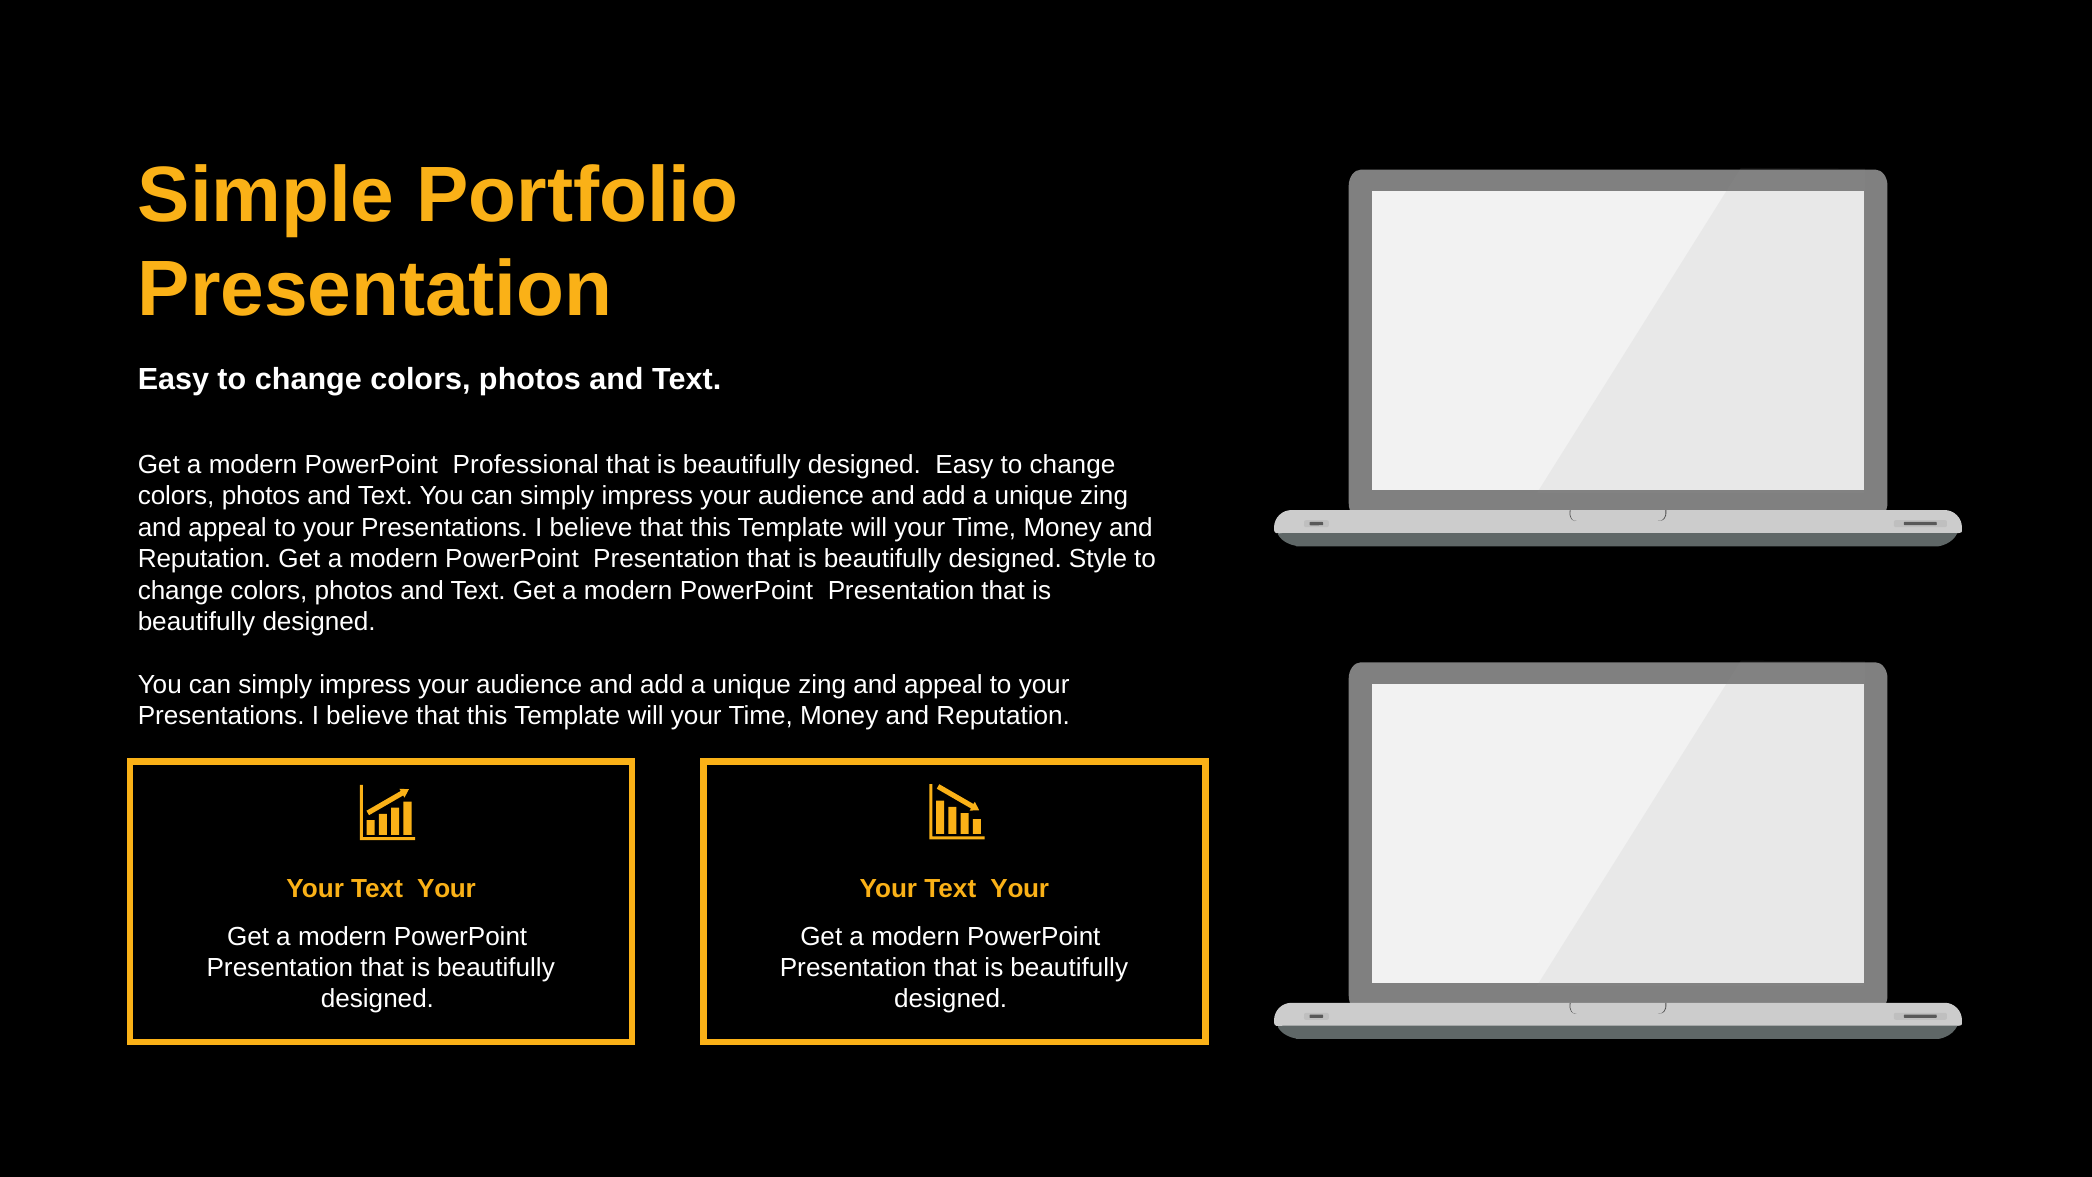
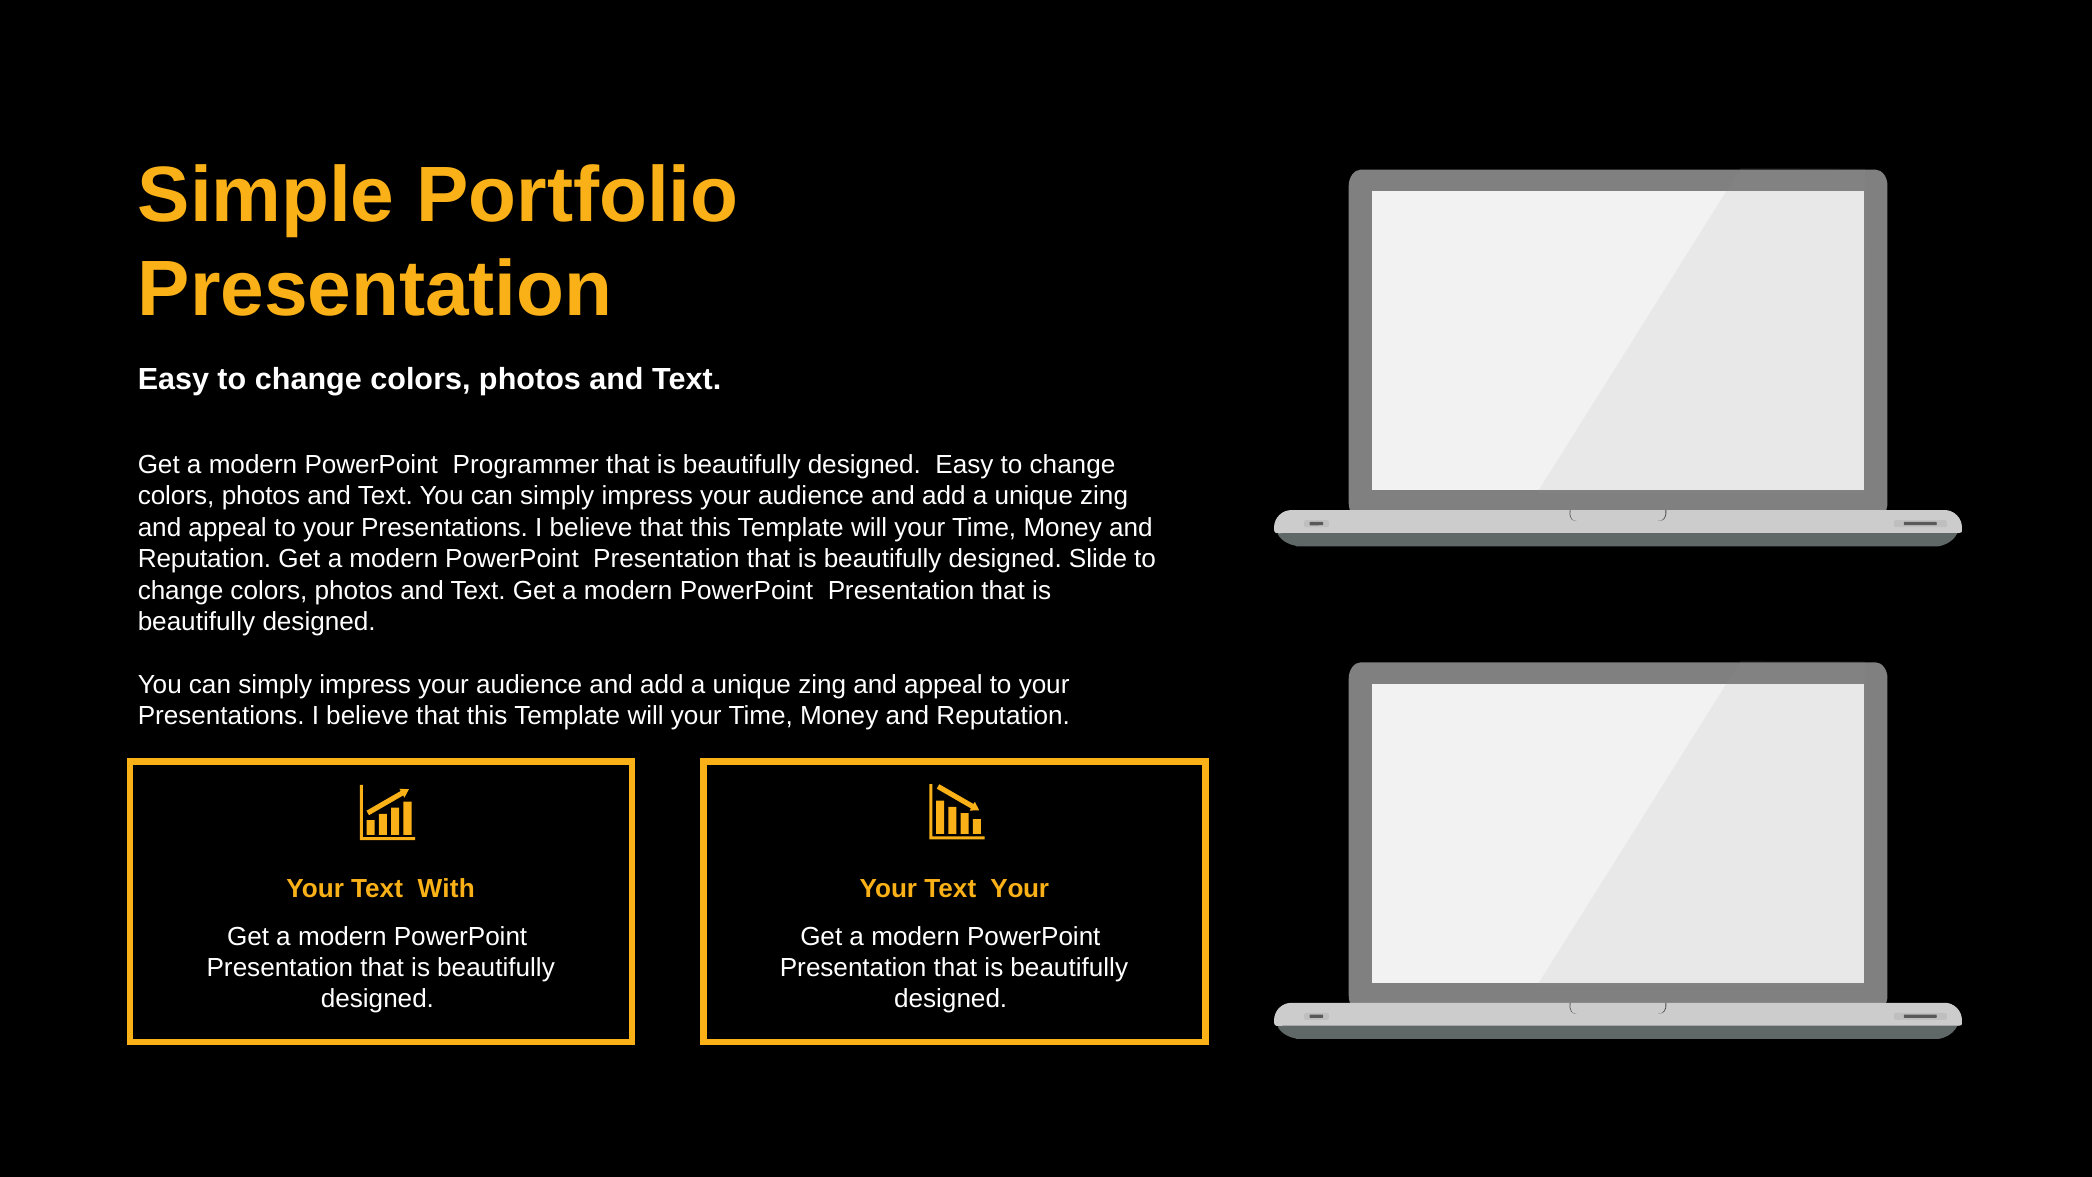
Professional: Professional -> Programmer (526, 465)
Style: Style -> Slide (1098, 559)
Your: Your -> With (446, 889)
